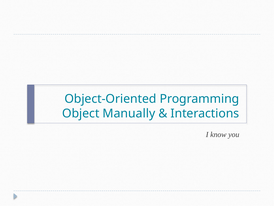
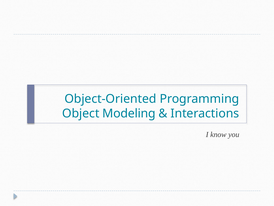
Manually: Manually -> Modeling (129, 113)
